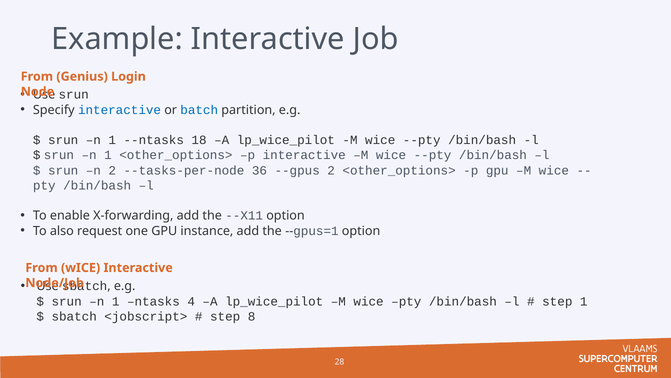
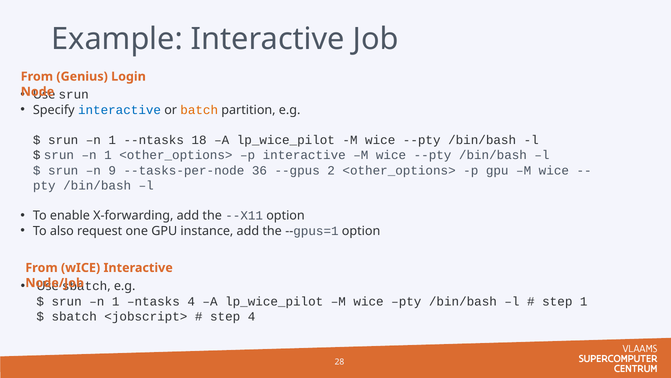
batch colour: blue -> orange (199, 110)
n 2: 2 -> 9 (112, 170)
step 8: 8 -> 4 (252, 316)
